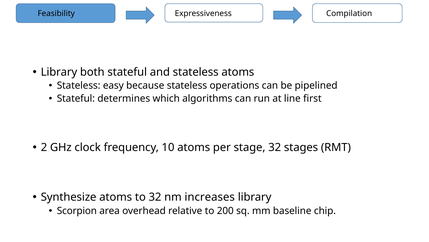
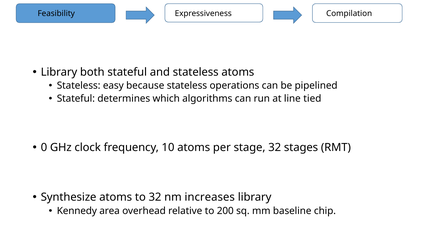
first: first -> tied (312, 98)
2: 2 -> 0 (44, 147)
Scorpion: Scorpion -> Kennedy (77, 210)
